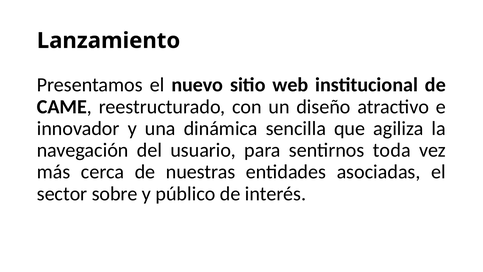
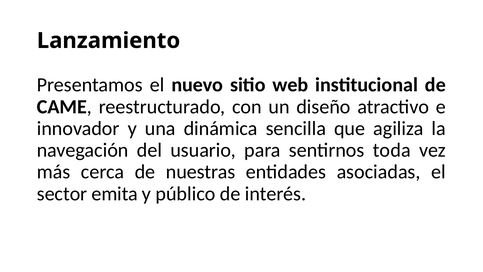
sobre: sobre -> emita (115, 193)
